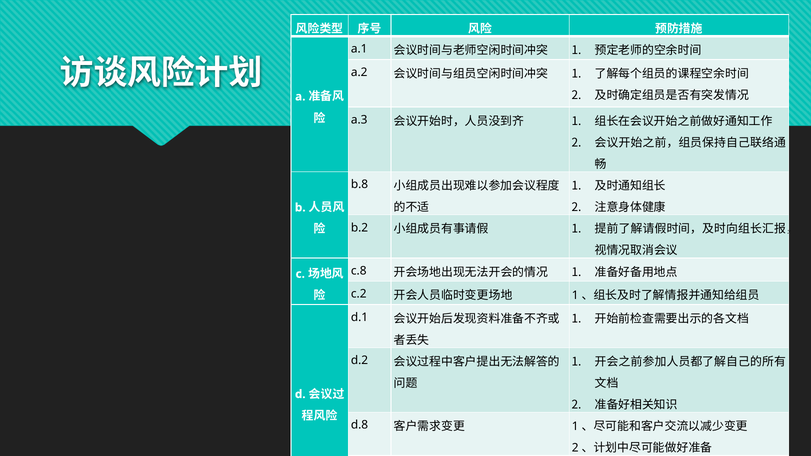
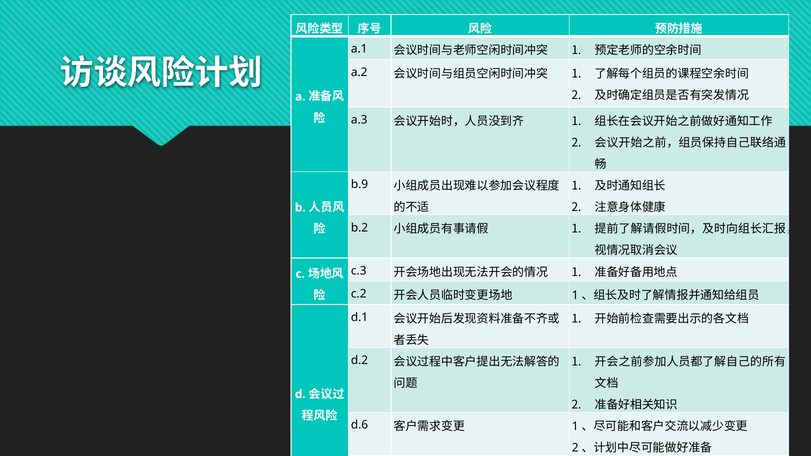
b.8: b.8 -> b.9 (360, 185)
c.8: c.8 -> c.3 (359, 271)
d.8: d.8 -> d.6 (360, 425)
